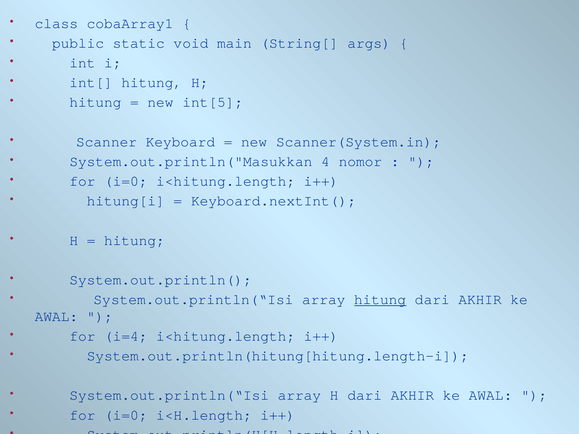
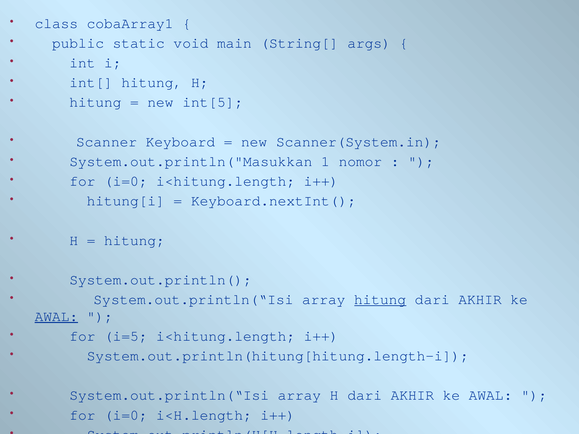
4: 4 -> 1 (326, 161)
AWAL underline: none -> present (56, 316)
i=4: i=4 -> i=5 (126, 336)
